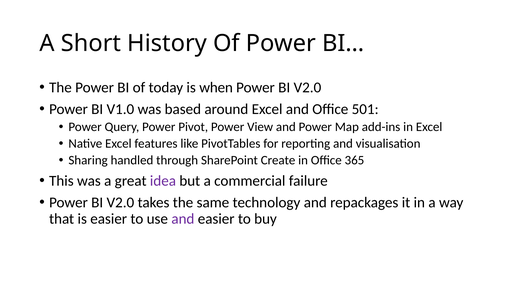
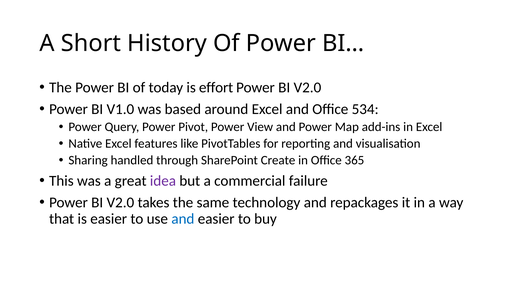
when: when -> effort (216, 87)
501: 501 -> 534 (365, 109)
and colour: purple -> blue (183, 219)
